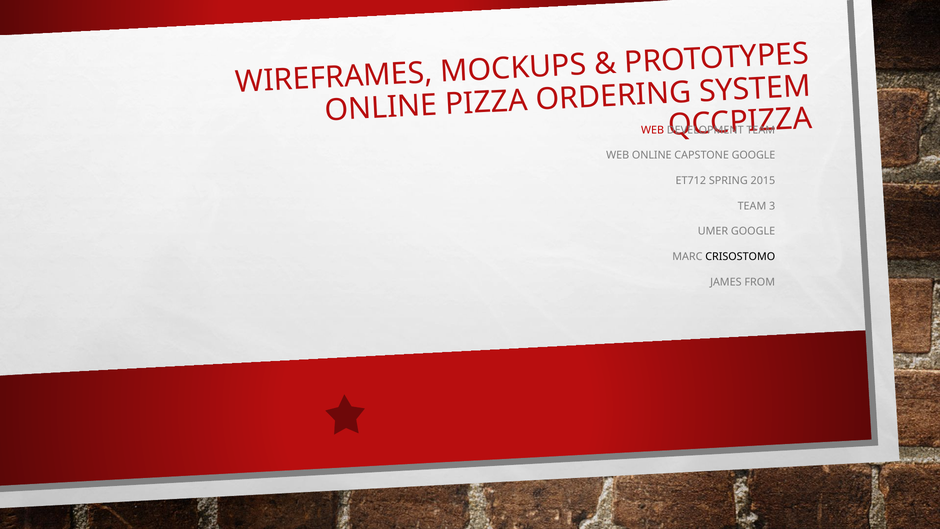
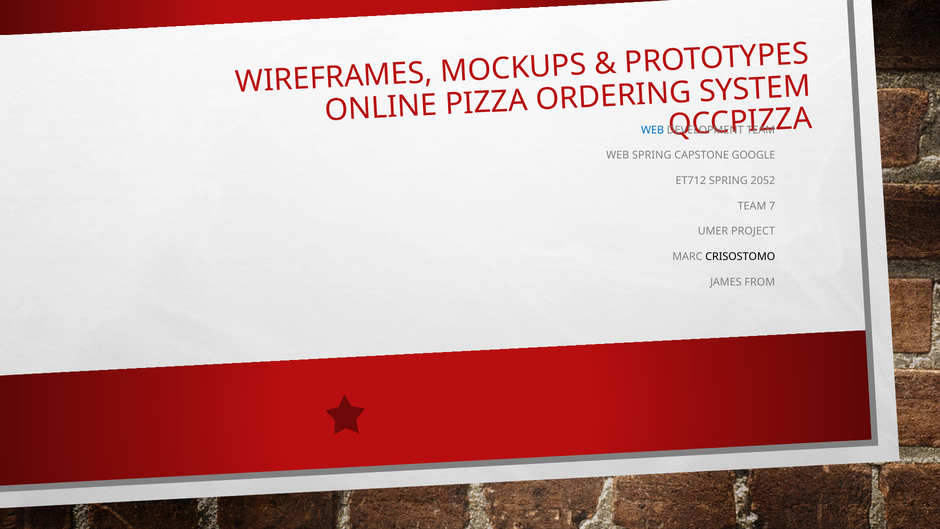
WEB colour: red -> blue (653, 130)
WEB ONLINE: ONLINE -> SPRING (652, 155)
2015: 2015 -> 2052 (763, 181)
3: 3 -> 7 (772, 206)
UMER GOOGLE: GOOGLE -> PROJECT (753, 231)
